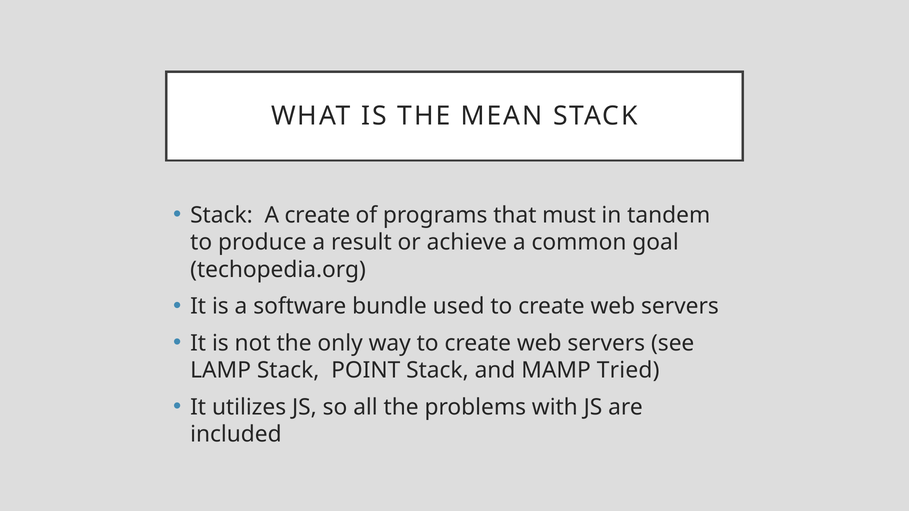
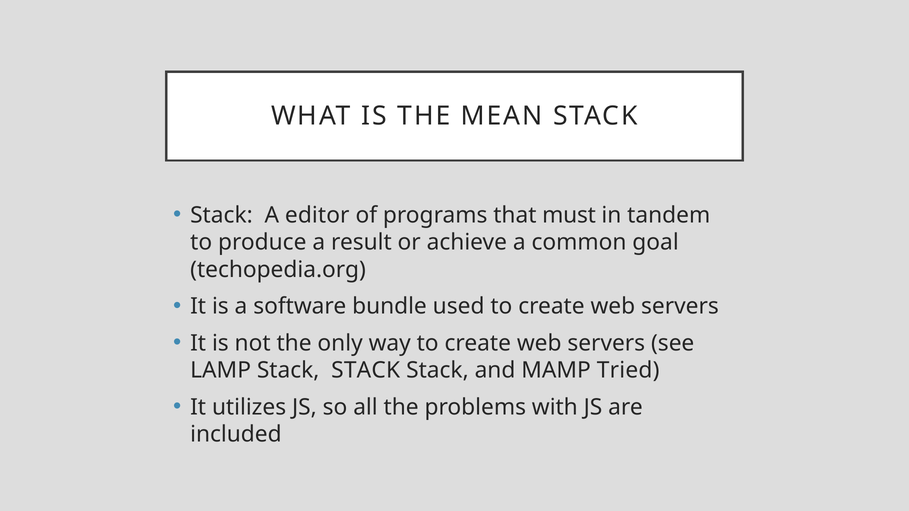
A create: create -> editor (317, 215)
LAMP Stack POINT: POINT -> STACK (366, 371)
